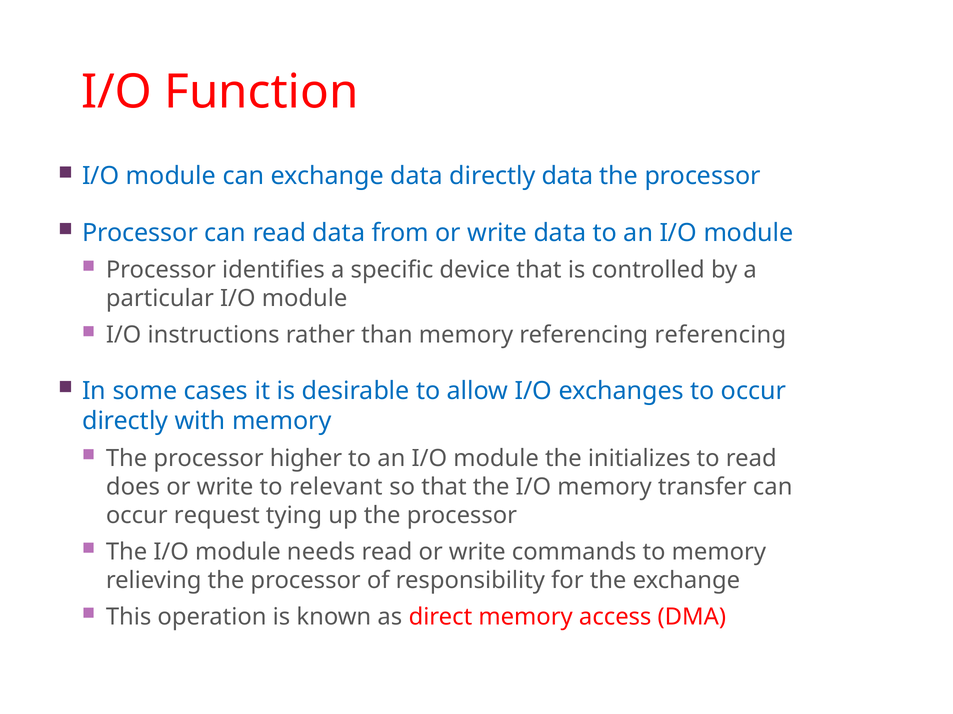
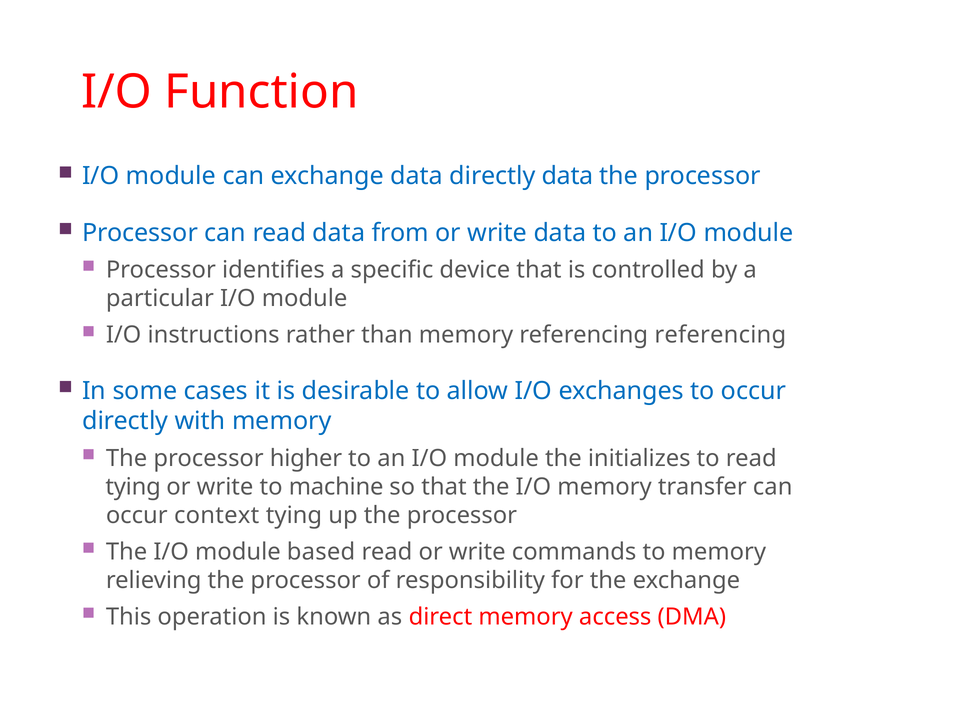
does: does -> tying (133, 487)
relevant: relevant -> machine (336, 487)
request: request -> context (217, 516)
needs: needs -> based (321, 552)
